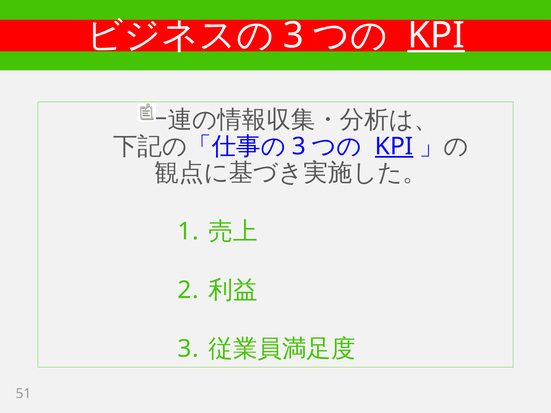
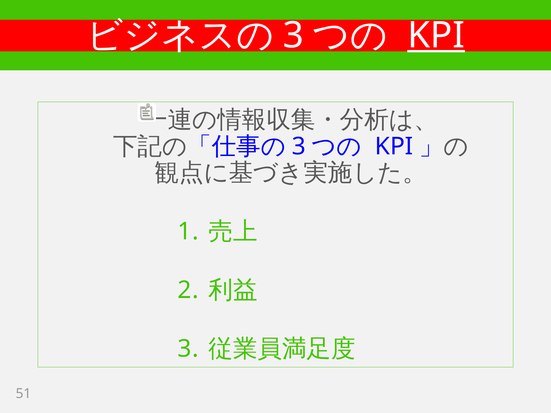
KPI underline: present -> none (394, 146)
